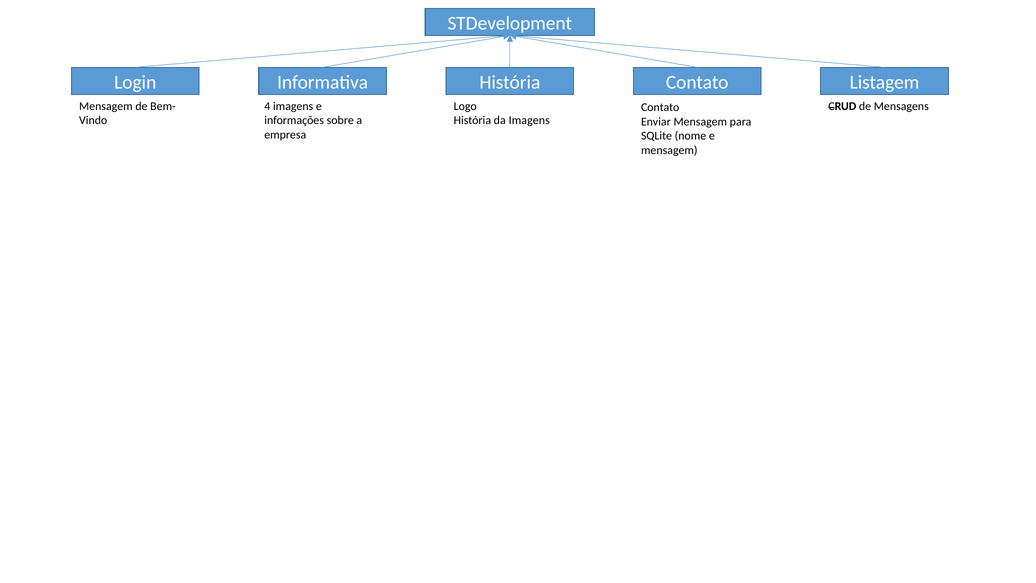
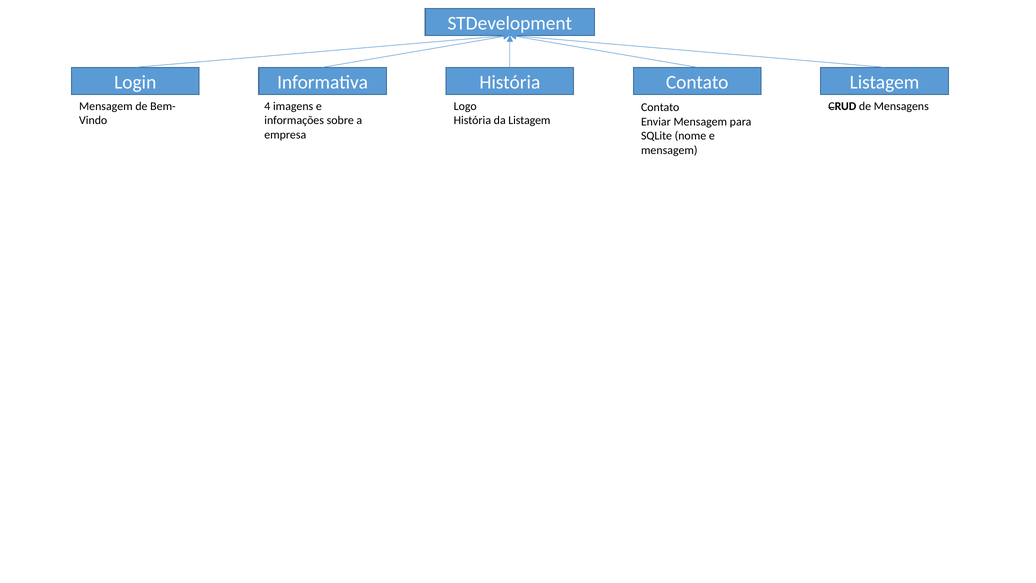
da Imagens: Imagens -> Listagem (529, 120)
